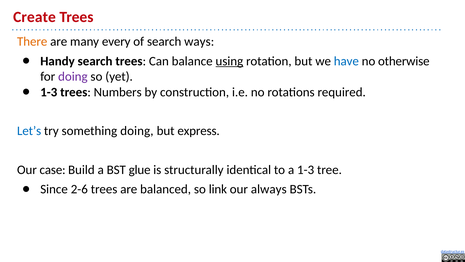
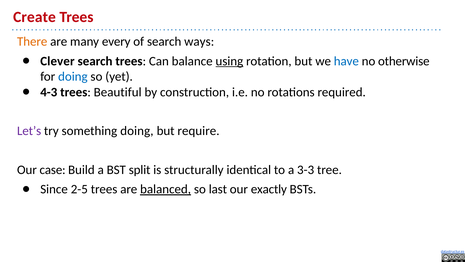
Handy: Handy -> Clever (57, 61)
doing colour: purple -> blue (73, 77)
1-3: 1-3 -> 4-3 (49, 92)
Numbers: Numbers -> Beautiful (118, 92)
Let’s colour: blue -> purple (29, 131)
express: express -> require (199, 131)
glue: glue -> split (140, 170)
a 1-3: 1-3 -> 3-3 (306, 170)
2-6: 2-6 -> 2-5 (79, 189)
balanced underline: none -> present (166, 189)
link: link -> last (218, 189)
always: always -> exactly (269, 189)
